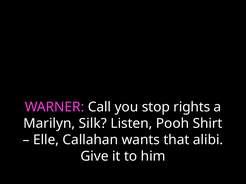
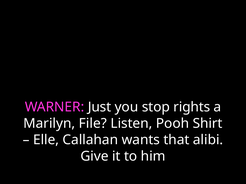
Call: Call -> Just (99, 107)
Silk: Silk -> File (93, 124)
